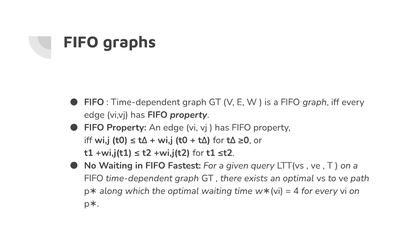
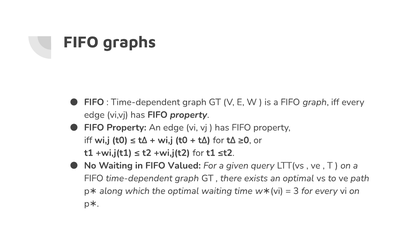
Fastest: Fastest -> Valued (184, 166)
4: 4 -> 3 (296, 191)
